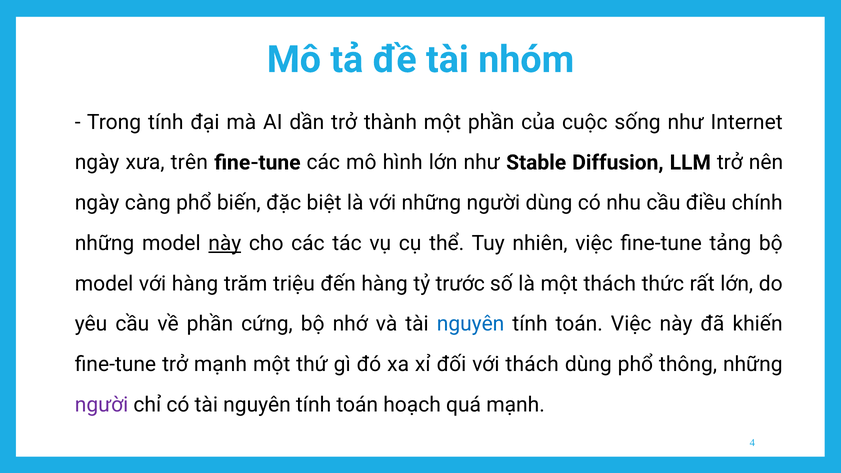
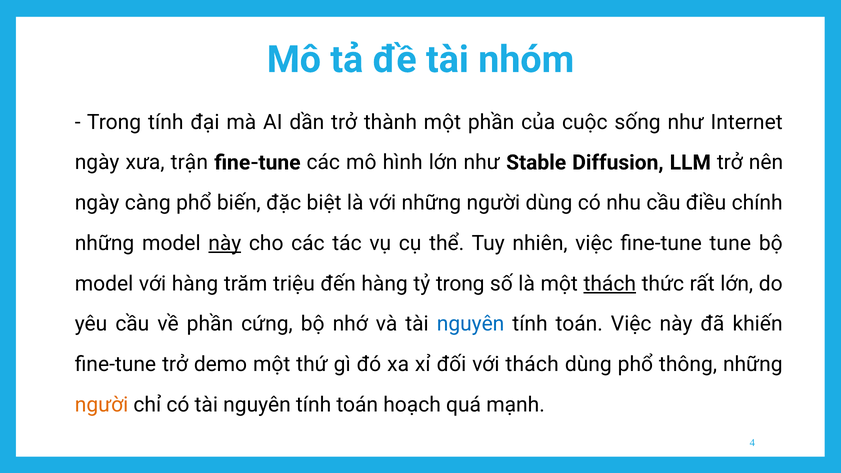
trên: trên -> trận (189, 163)
tảng: tảng -> tune (730, 243)
tỷ trước: trước -> trong (460, 284)
thách underline: none -> present (610, 284)
trở mạnh: mạnh -> demo (220, 364)
người colour: purple -> orange (102, 405)
